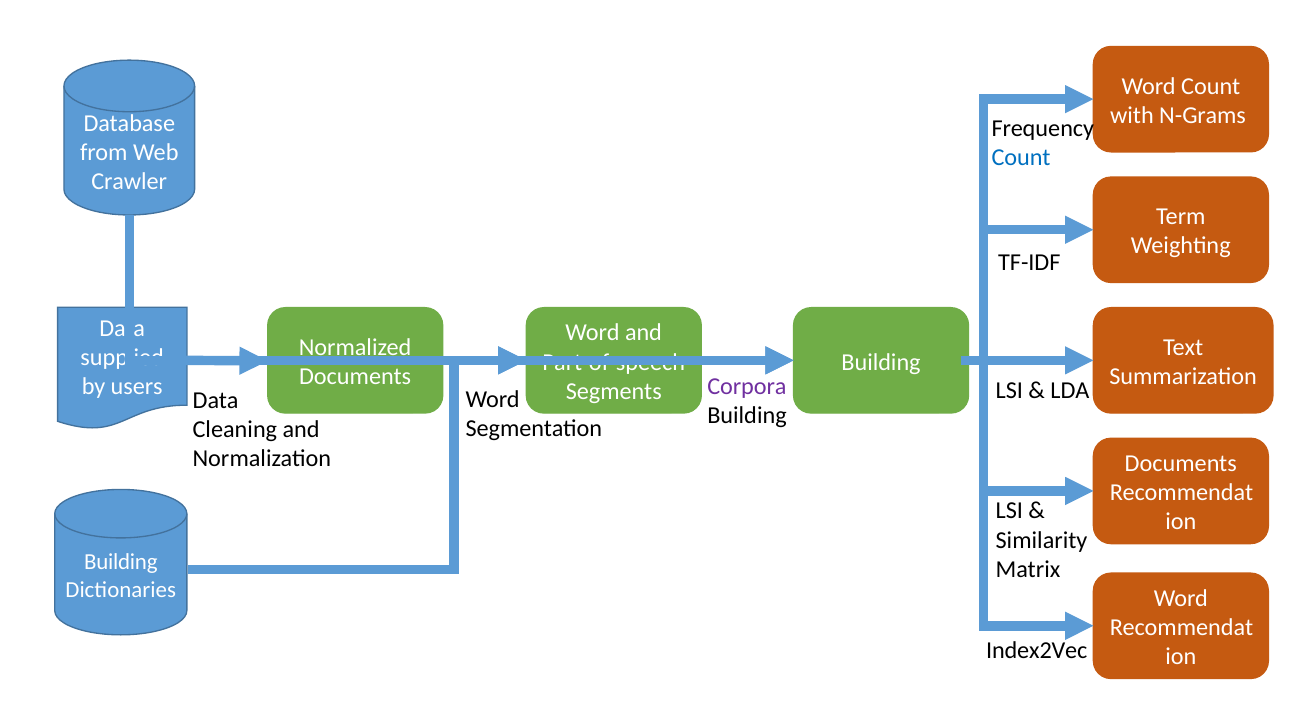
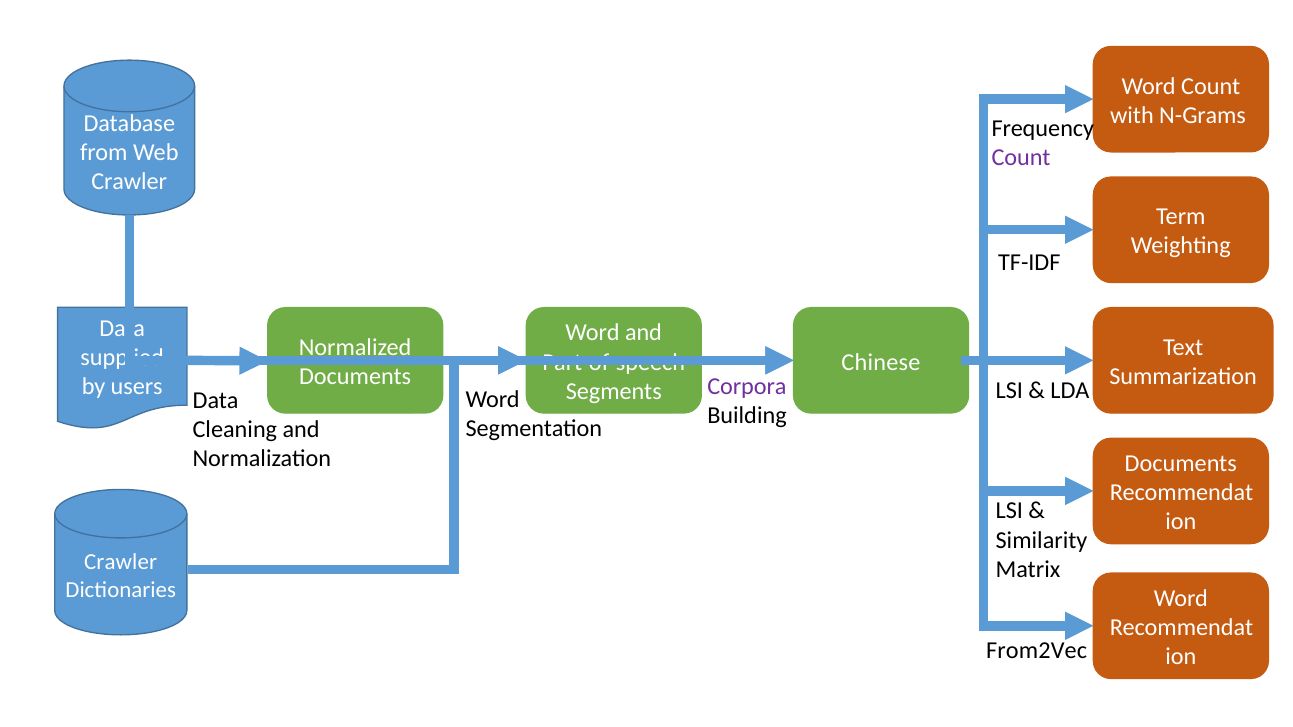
Count colour: blue -> purple (1021, 158)
Building: Building -> Chinese (881, 362)
Building: Building -> Crawler (121, 562)
Index2Vec: Index2Vec -> From2Vec (1037, 651)
